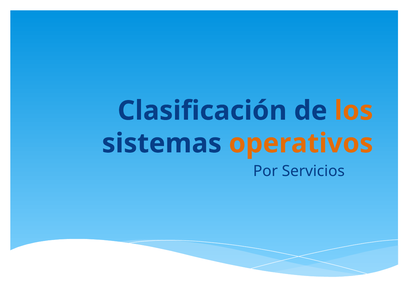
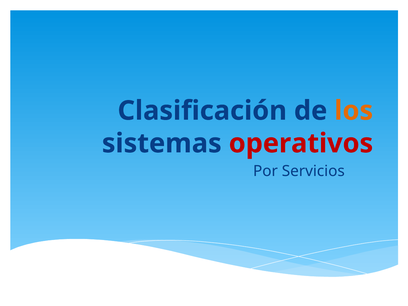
operativos colour: orange -> red (301, 143)
